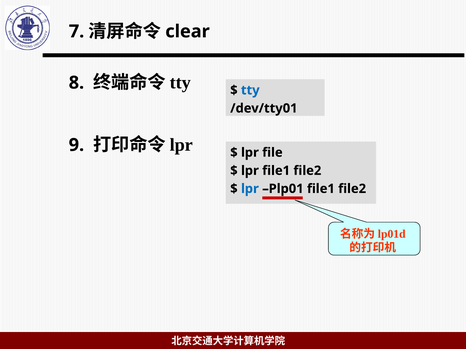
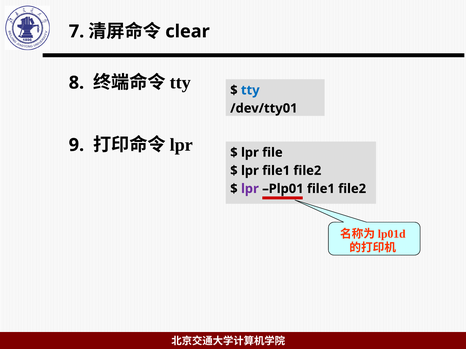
lpr colour: blue -> purple (250, 189)
